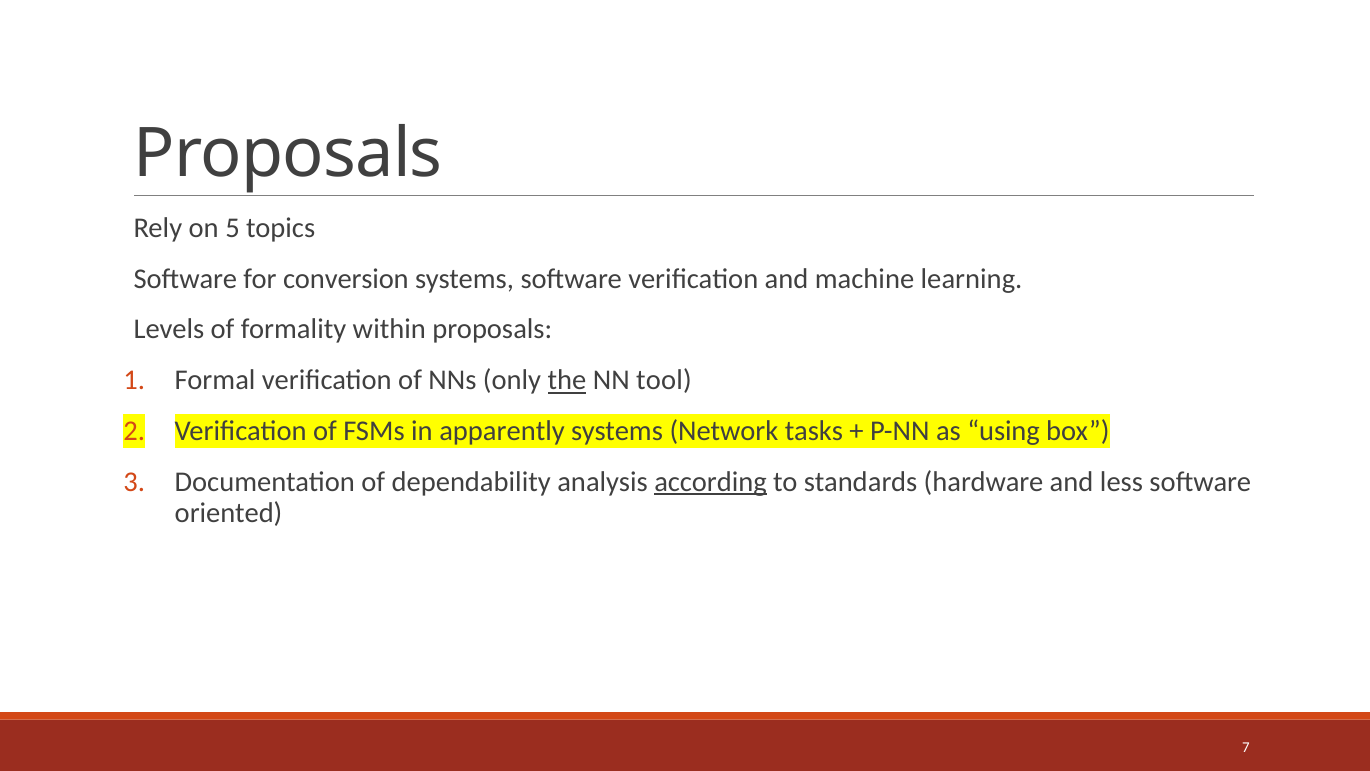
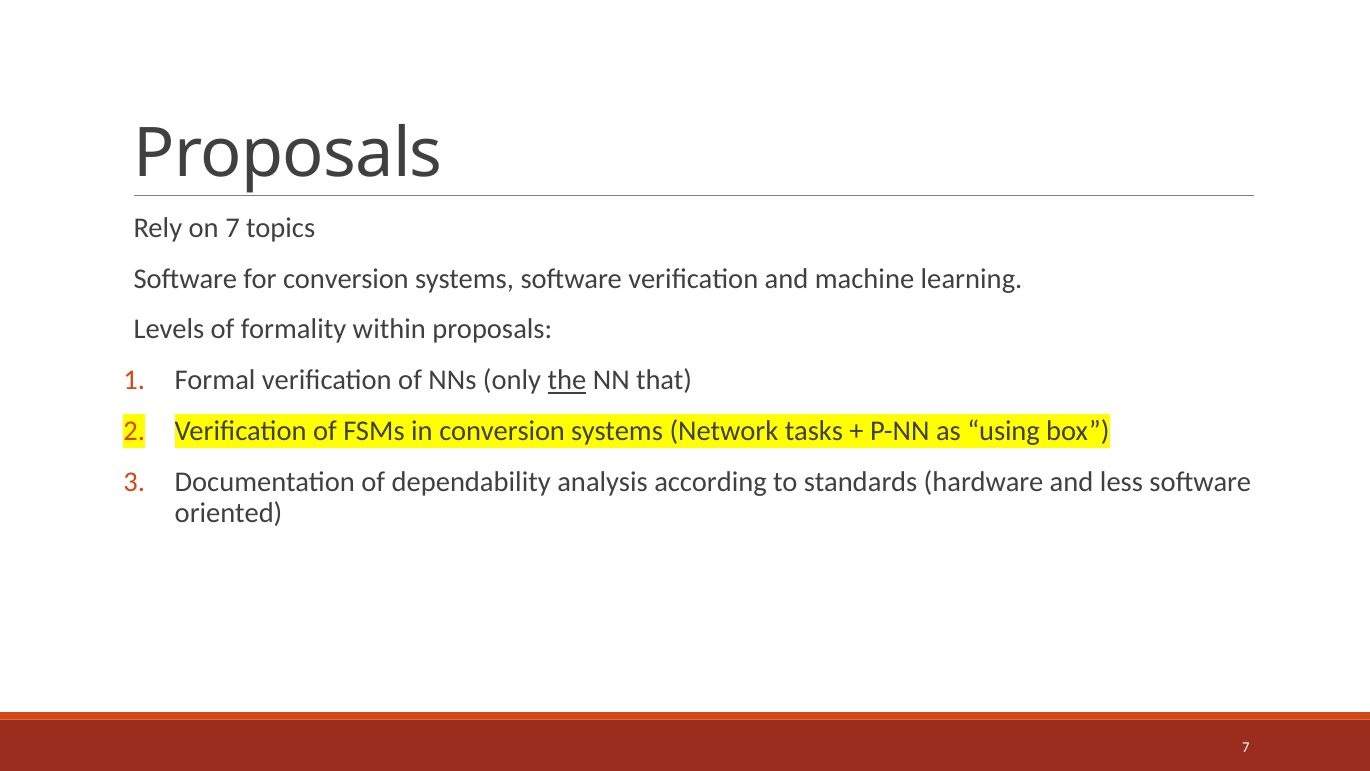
on 5: 5 -> 7 (232, 228)
tool: tool -> that (664, 380)
in apparently: apparently -> conversion (502, 431)
according underline: present -> none (711, 482)
